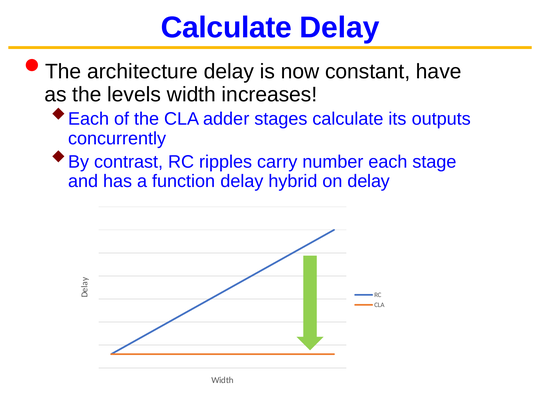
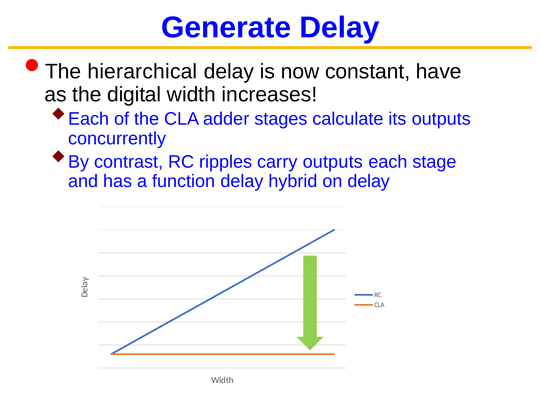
Calculate: Calculate -> Generate (226, 27)
architecture: architecture -> hierarchical (142, 72)
levels: levels -> digital (134, 94)
carry number: number -> outputs (333, 162)
